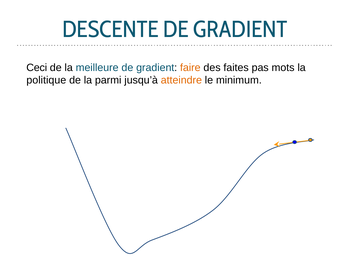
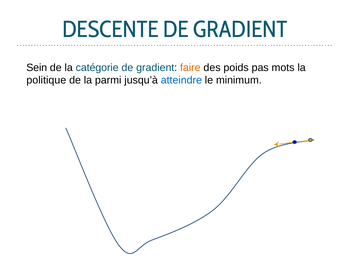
Ceci: Ceci -> Sein (37, 68)
meilleure: meilleure -> catégorie (97, 68)
faites: faites -> poids (236, 68)
atteindre colour: orange -> blue (181, 80)
